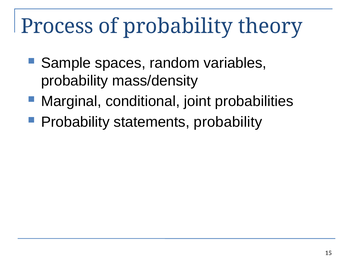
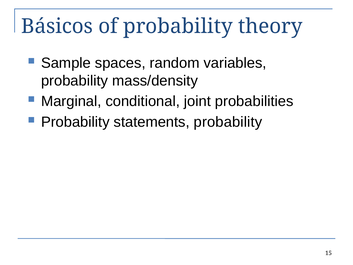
Process: Process -> Básicos (57, 26)
